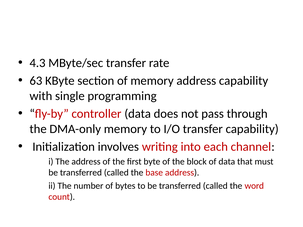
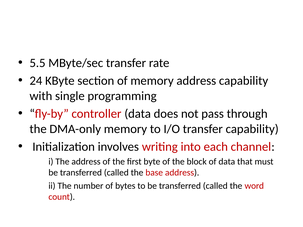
4.3: 4.3 -> 5.5 (38, 63)
63: 63 -> 24 (36, 81)
